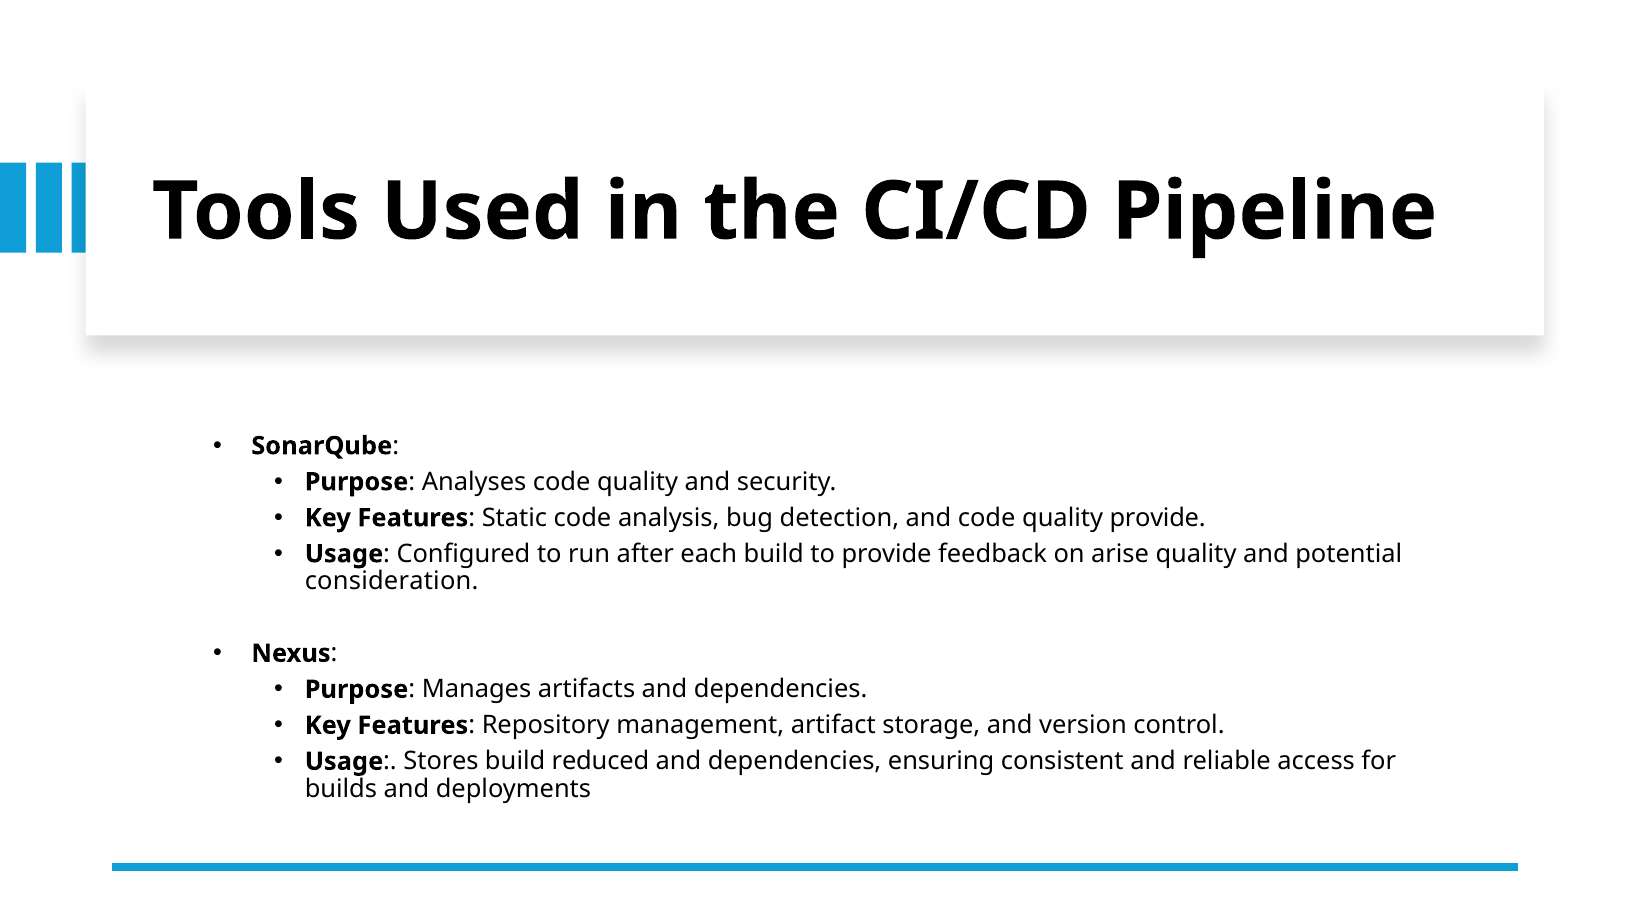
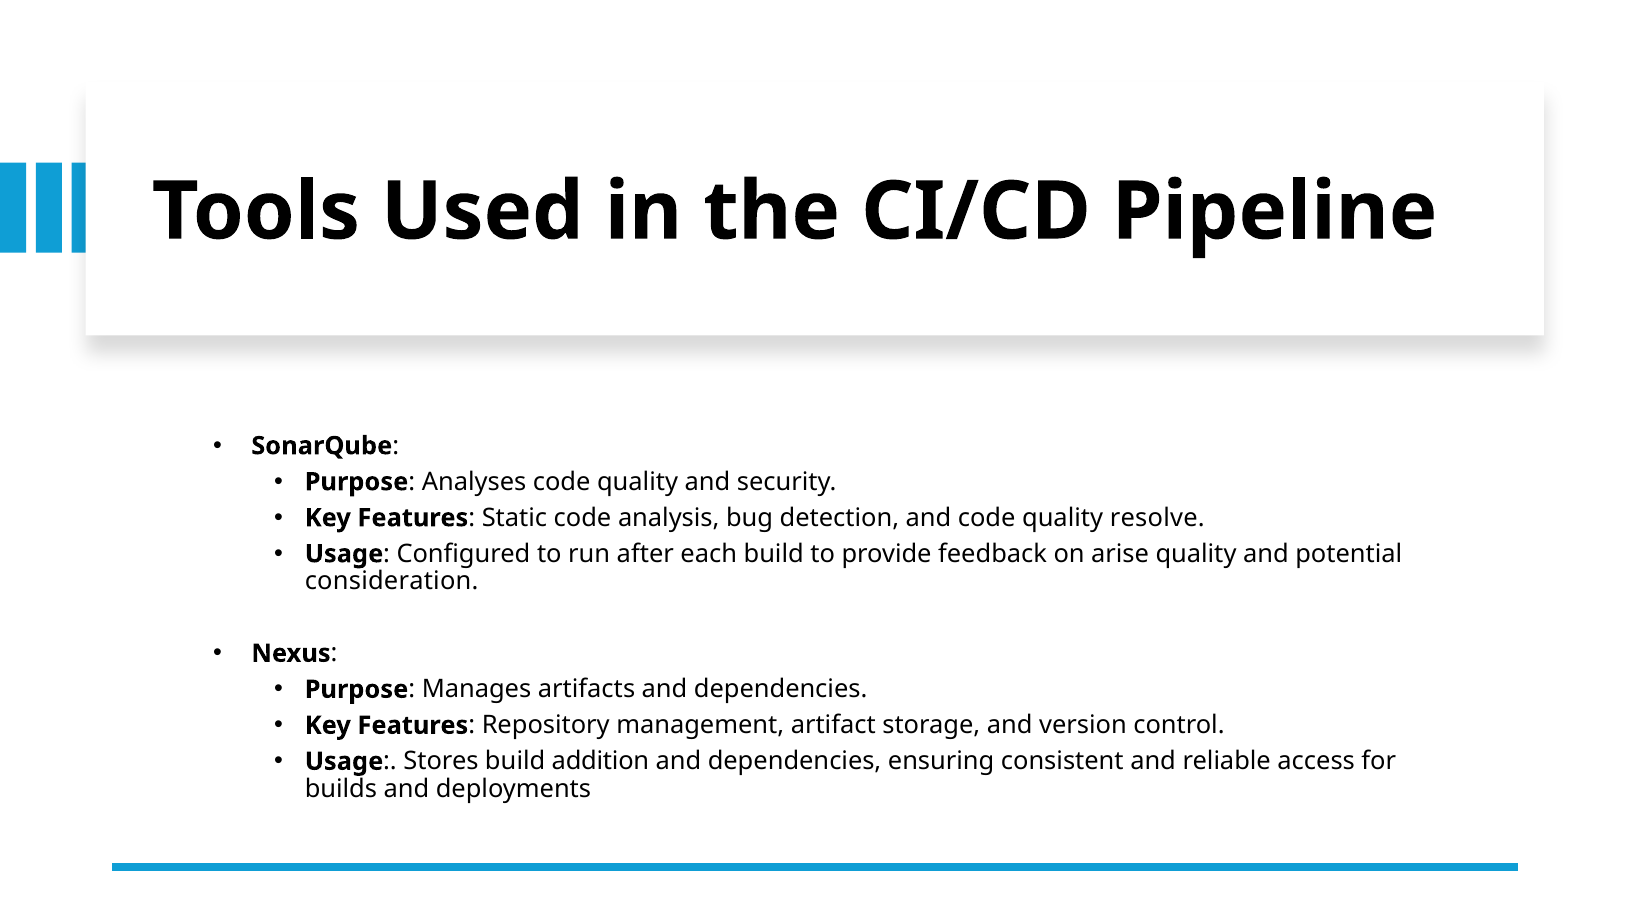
quality provide: provide -> resolve (1157, 518)
reduced: reduced -> addition (600, 761)
